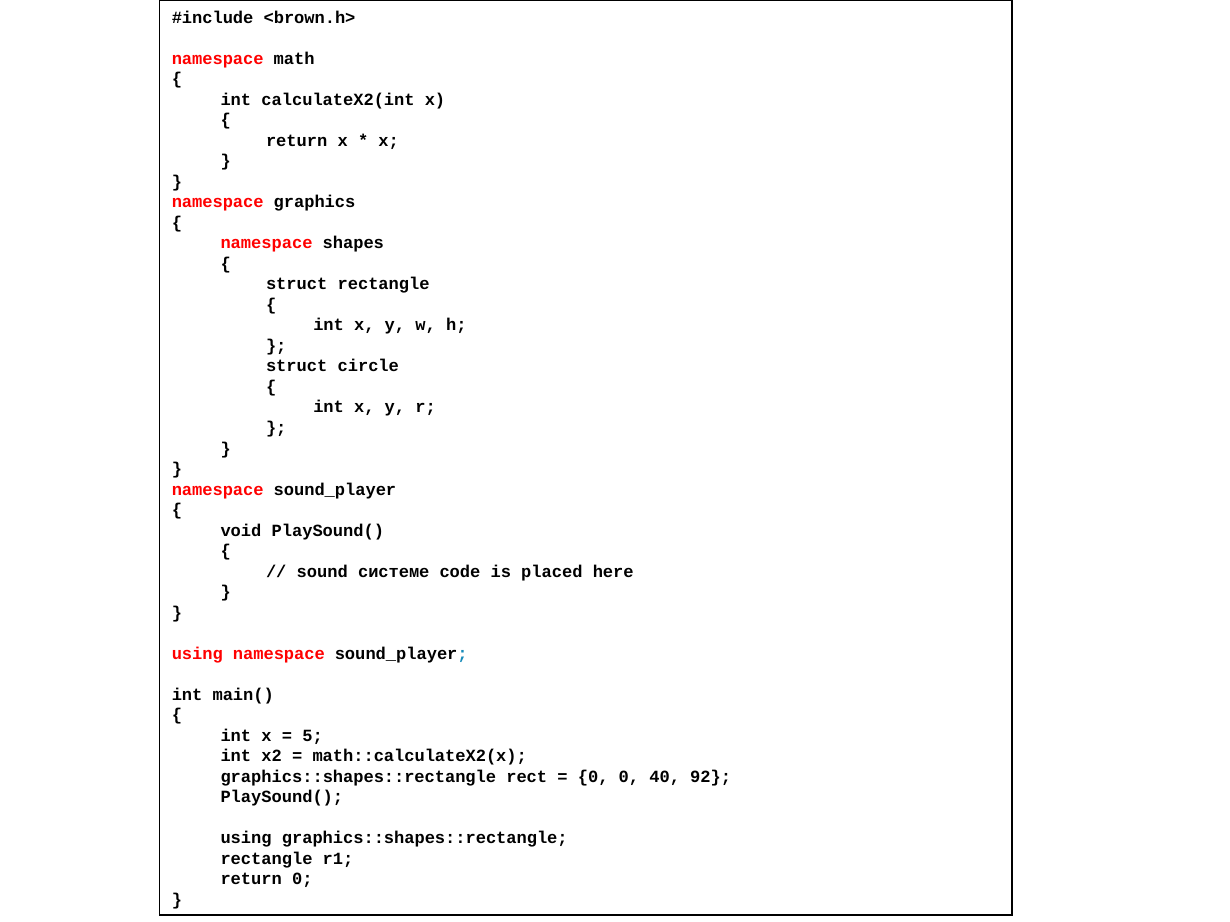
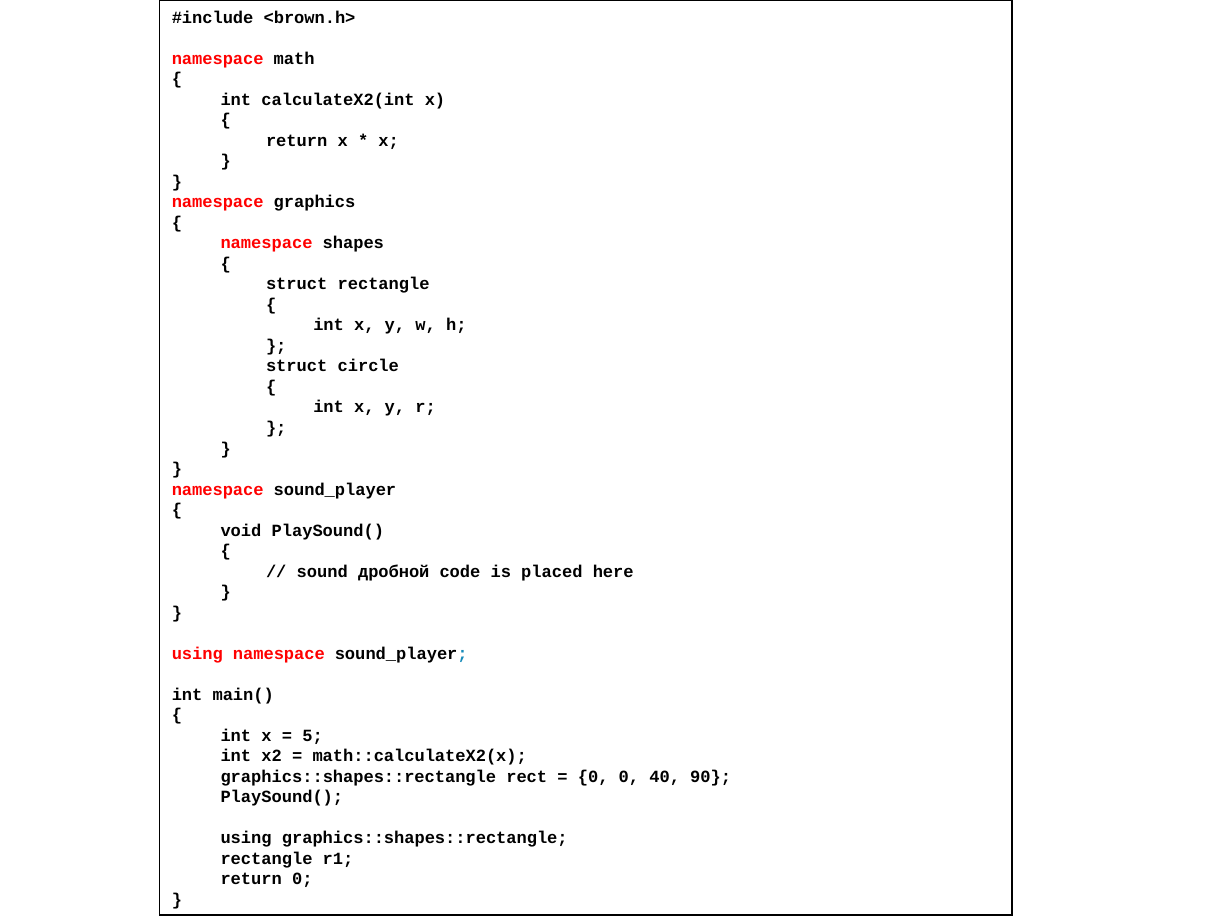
системе: системе -> дробной (394, 572)
92: 92 -> 90 (711, 777)
